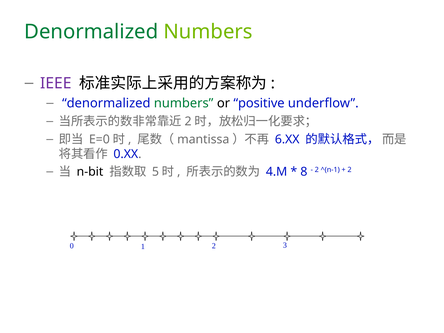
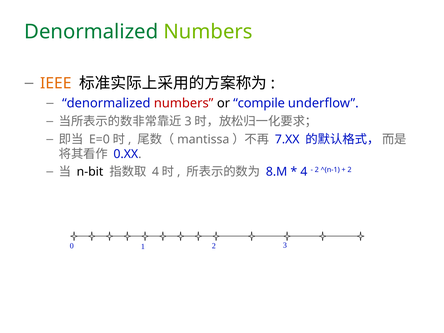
IEEE colour: purple -> orange (56, 83)
numbers colour: green -> red (184, 103)
positive: positive -> compile (259, 103)
2: 2 -> 3 (188, 121)
6.XX: 6.XX -> 7.XX (287, 139)
5: 5 -> 4 (155, 172)
4.M: 4.M -> 8.M (277, 172)
8: 8 -> 4 (304, 172)
